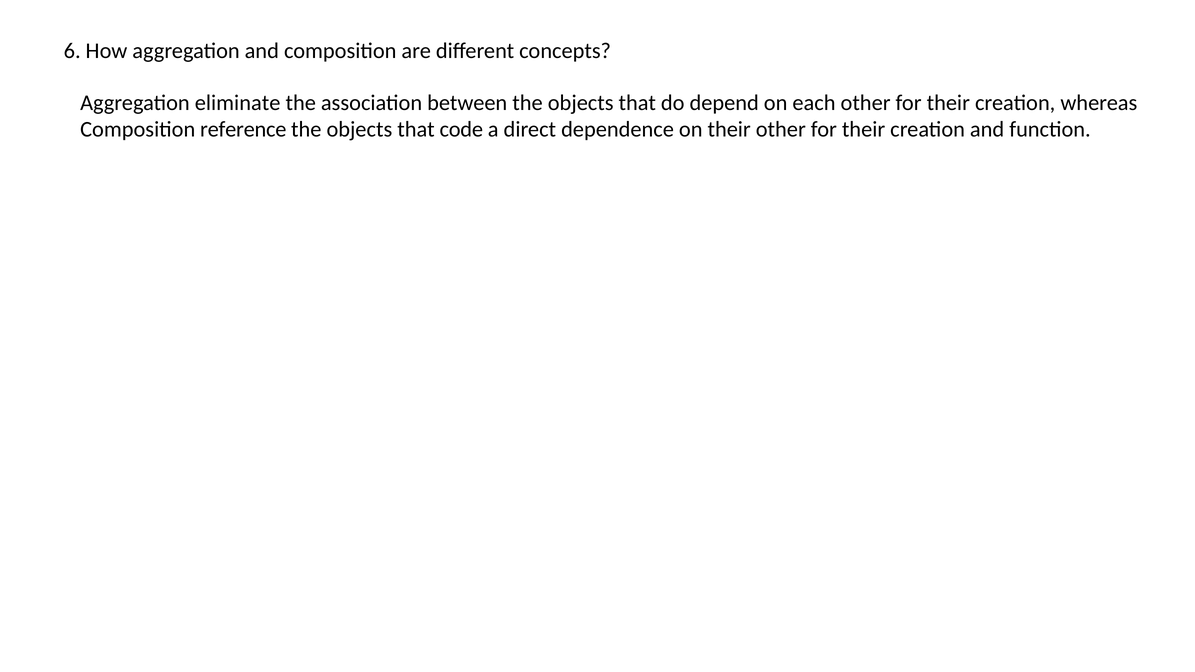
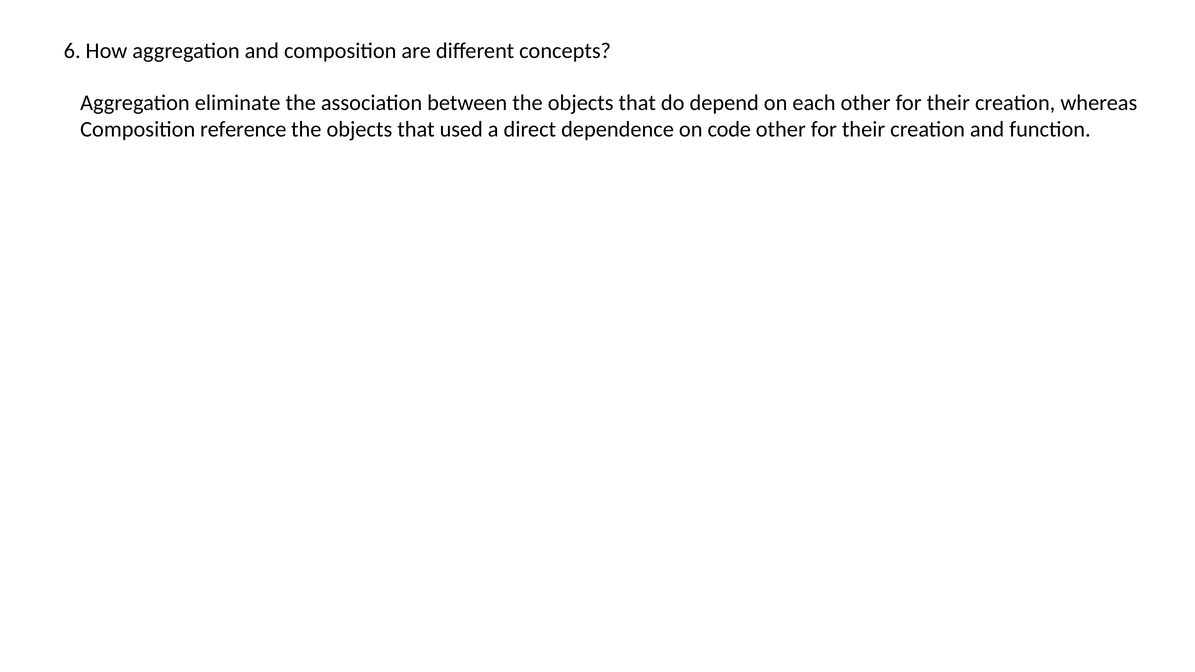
code: code -> used (461, 130)
on their: their -> code (729, 130)
